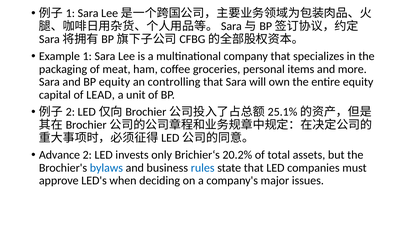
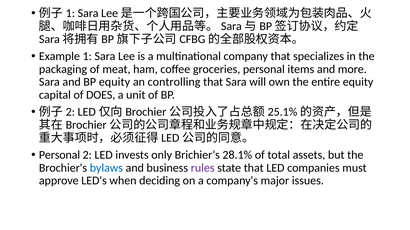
LEAD: LEAD -> DOES (101, 95)
Advance: Advance -> Personal (60, 155)
20.2%: 20.2% -> 28.1% (237, 155)
rules colour: blue -> purple (203, 168)
